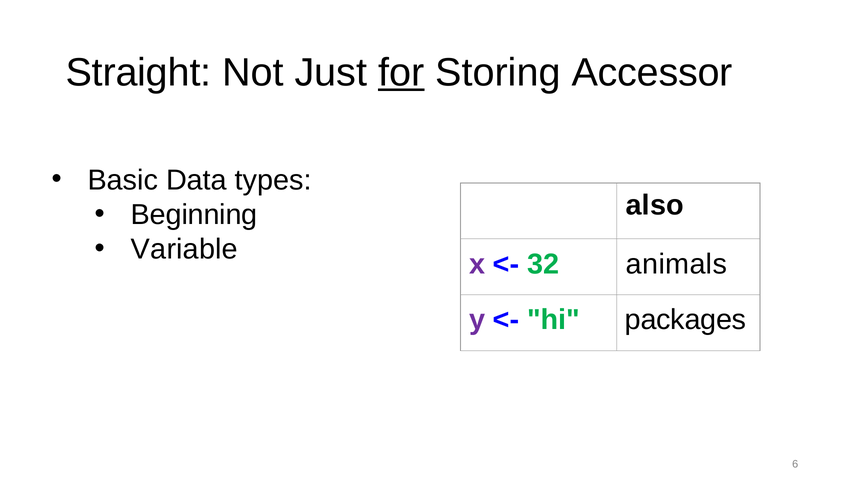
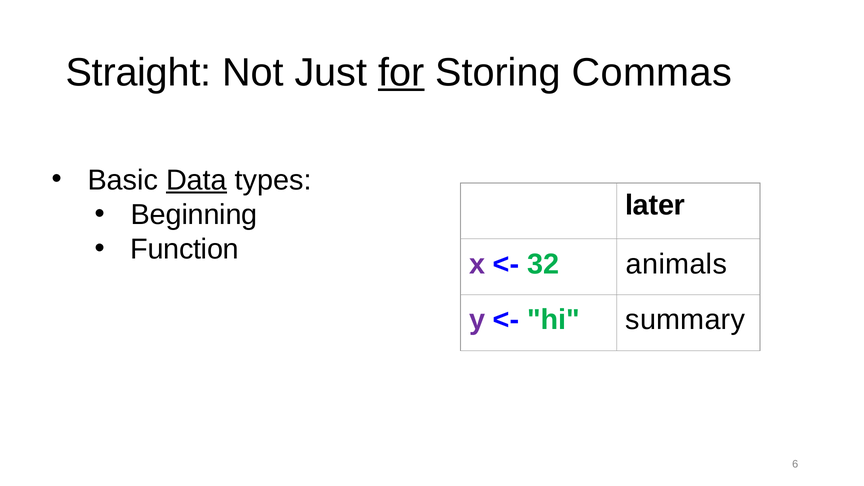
Accessor: Accessor -> Commas (652, 73)
Data underline: none -> present (197, 180)
also: also -> later (655, 205)
Variable: Variable -> Function (185, 249)
packages: packages -> summary (685, 320)
